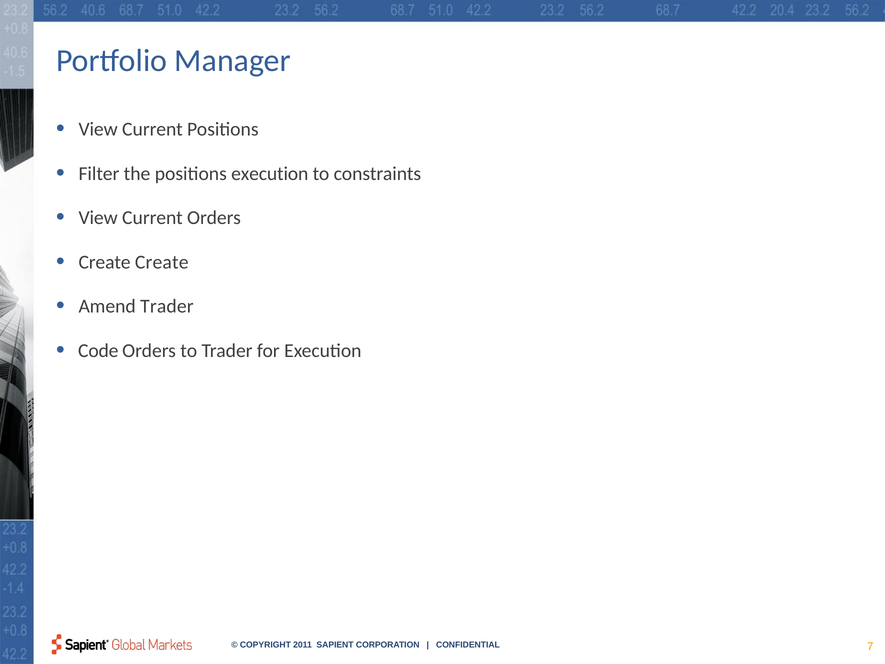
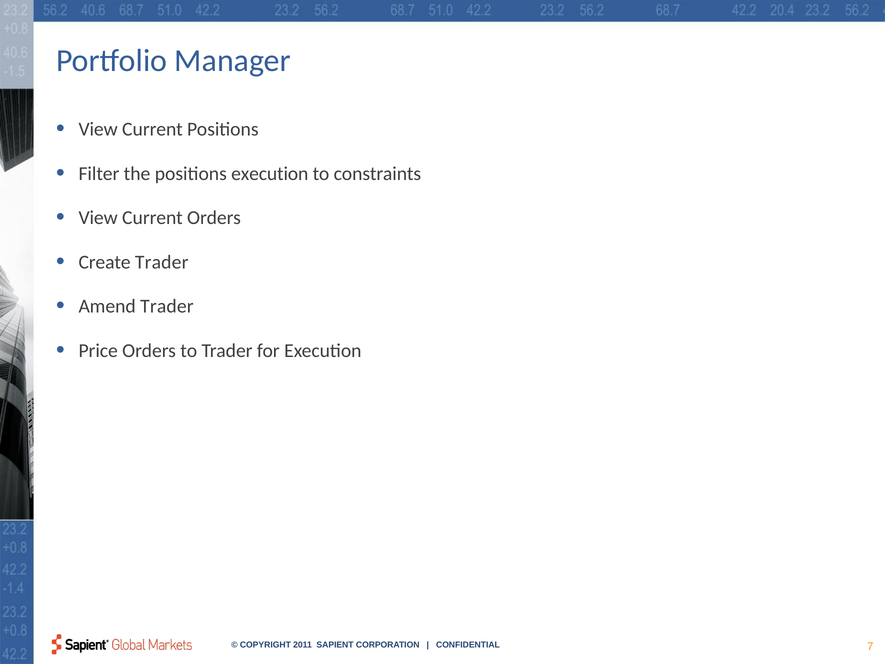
Create Create: Create -> Trader (162, 262)
Code: Code -> Price (98, 350)
